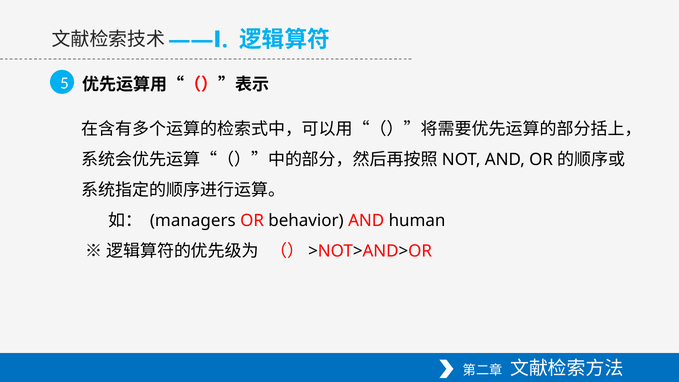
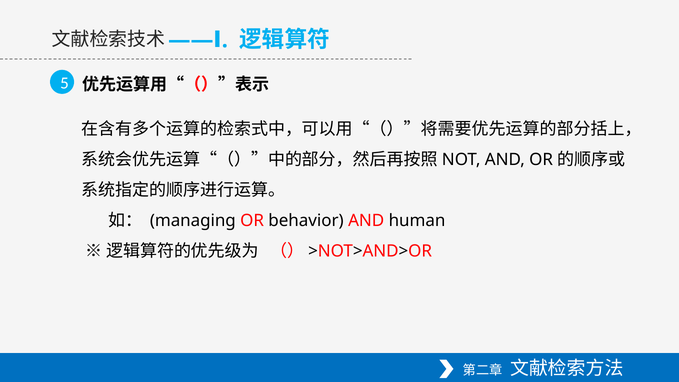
managers: managers -> managing (193, 221)
